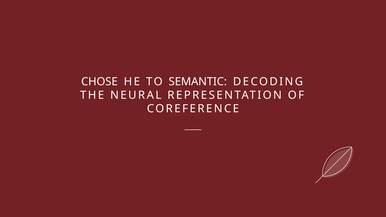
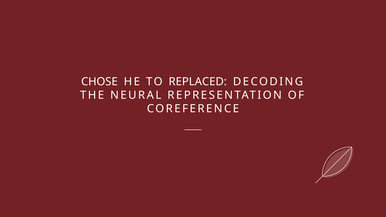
SEMANTIC: SEMANTIC -> REPLACED (198, 82)
